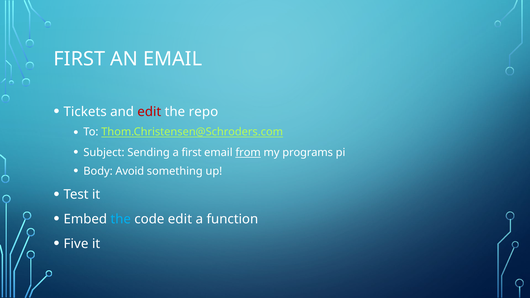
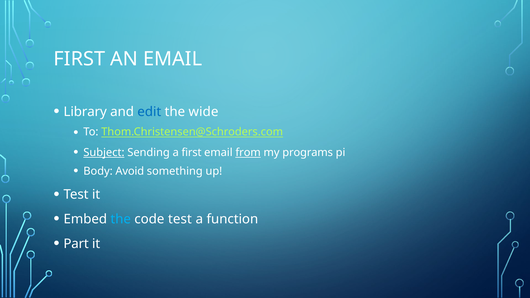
Tickets: Tickets -> Library (85, 112)
edit colour: red -> blue (149, 112)
repo: repo -> wide (203, 112)
Subject underline: none -> present (104, 153)
code edit: edit -> test (180, 219)
Five: Five -> Part (76, 244)
